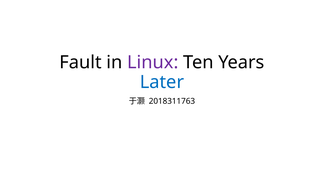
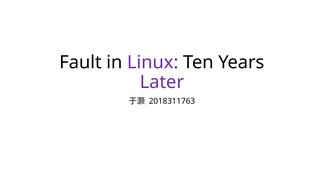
Later colour: blue -> purple (162, 82)
